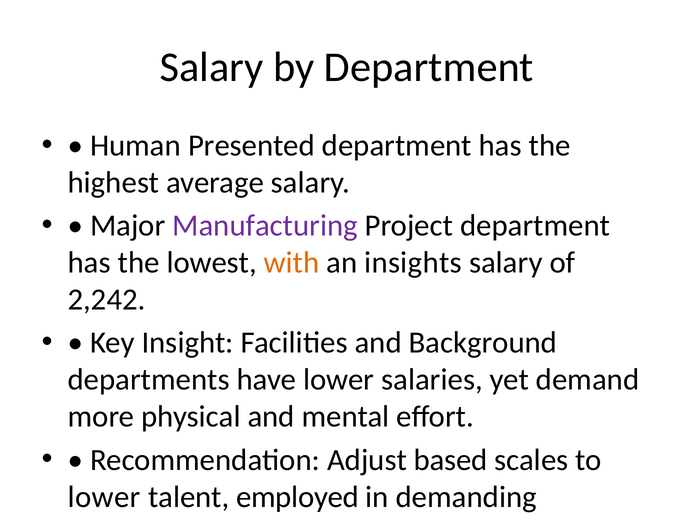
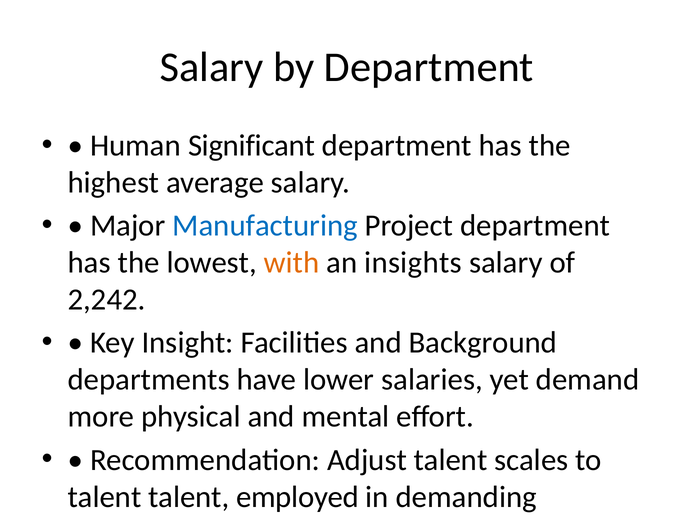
Presented: Presented -> Significant (252, 146)
Manufacturing colour: purple -> blue (265, 226)
Adjust based: based -> talent (451, 460)
lower: lower -> talent (104, 497)
